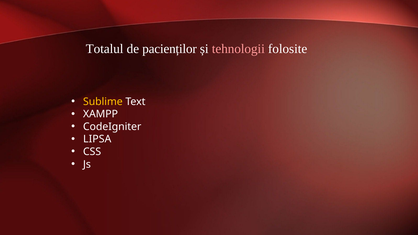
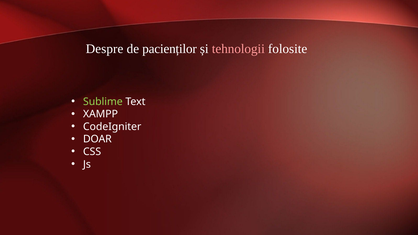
Totalul: Totalul -> Despre (105, 49)
Sublime colour: yellow -> light green (103, 102)
LIPSA: LIPSA -> DOAR (97, 139)
